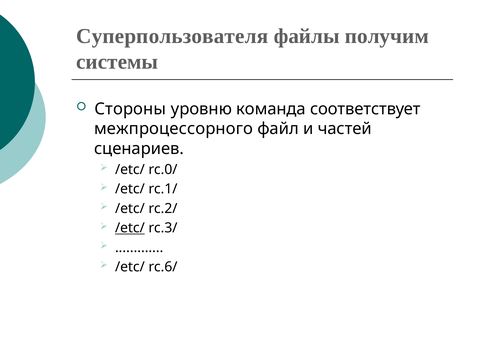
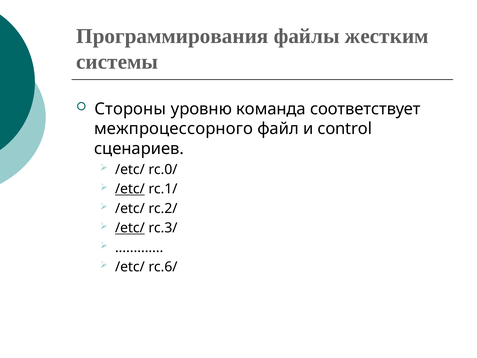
Суперпользователя: Суперпользователя -> Программирования (172, 36)
получим: получим -> жестким (387, 36)
частей: частей -> control (345, 129)
/etc/ underline: none -> present (130, 189)
